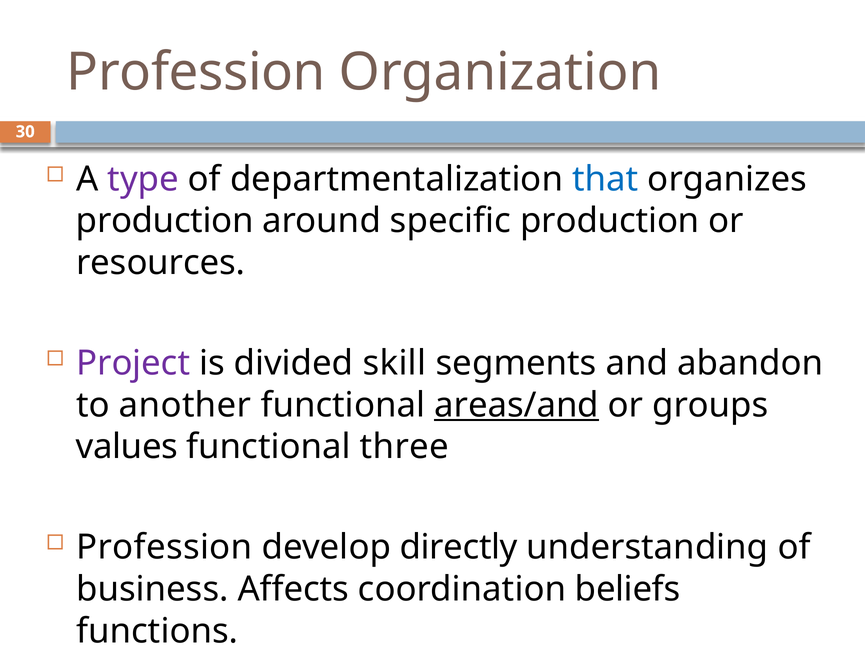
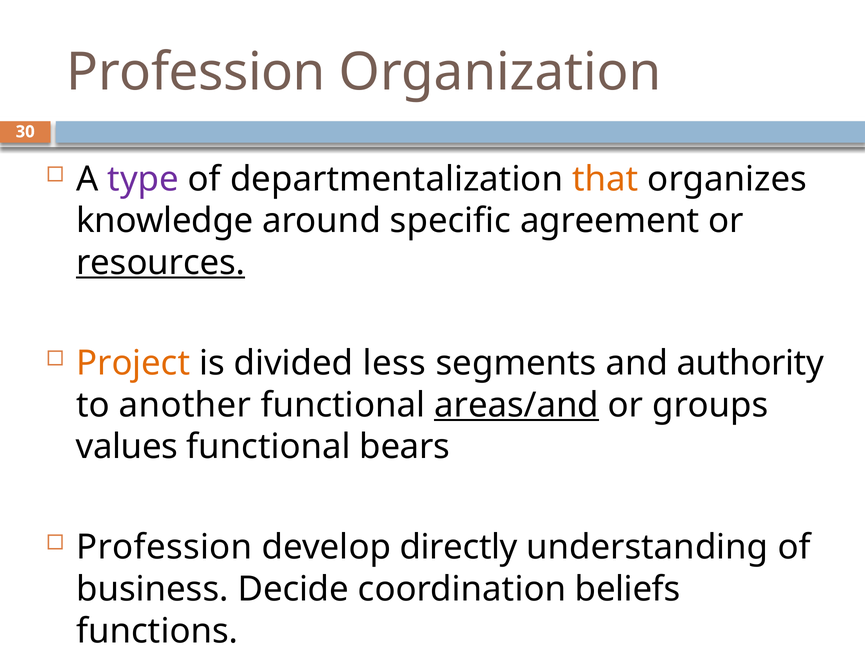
that colour: blue -> orange (605, 179)
production: production -> knowledge (165, 221)
specific production: production -> agreement (610, 221)
resources underline: none -> present (161, 263)
Project colour: purple -> orange (133, 363)
skill: skill -> less (394, 363)
abandon: abandon -> authority (750, 363)
three: three -> bears (405, 447)
Affects: Affects -> Decide (293, 589)
